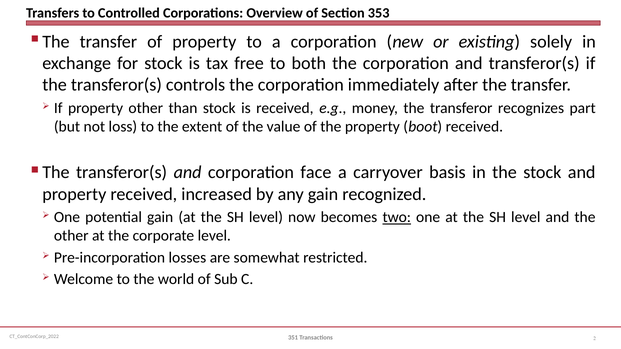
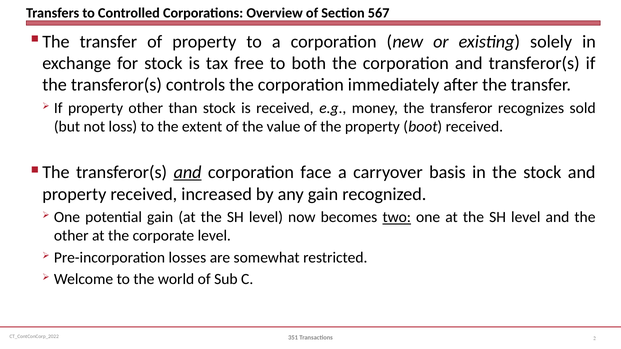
353: 353 -> 567 (379, 13)
part: part -> sold (583, 108)
and underline: none -> present (188, 173)
